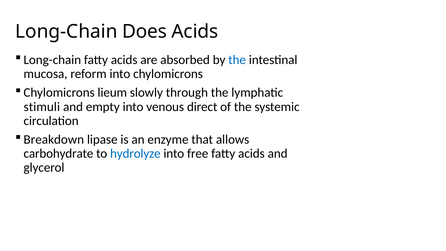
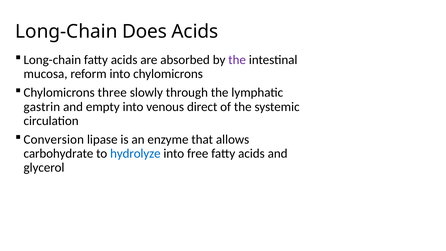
the colour: blue -> purple (237, 60)
lieum: lieum -> three (112, 93)
stimuli: stimuli -> gastrin (42, 107)
Breakdown: Breakdown -> Conversion (54, 139)
